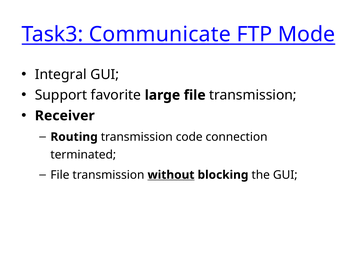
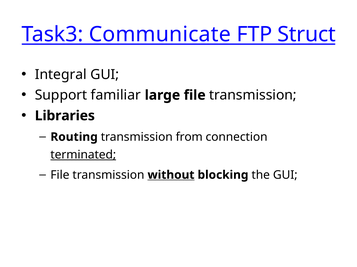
Mode: Mode -> Struct (307, 35)
favorite: favorite -> familiar (116, 95)
Receiver: Receiver -> Libraries (65, 116)
code: code -> from (189, 137)
terminated underline: none -> present (83, 155)
